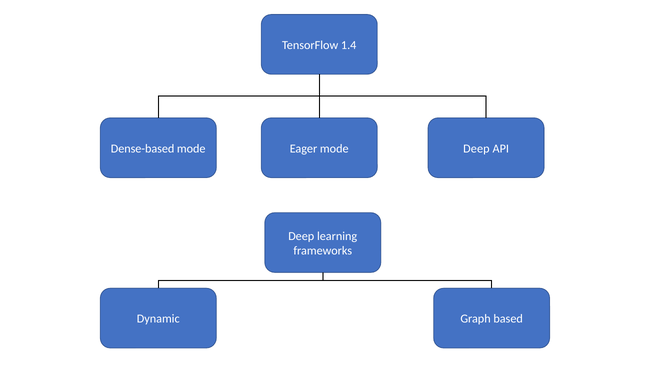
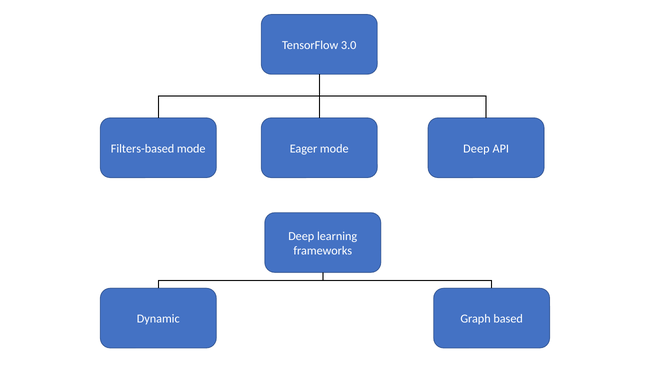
1.4: 1.4 -> 3.0 (349, 45)
Dense-based: Dense-based -> Filters-based (143, 149)
